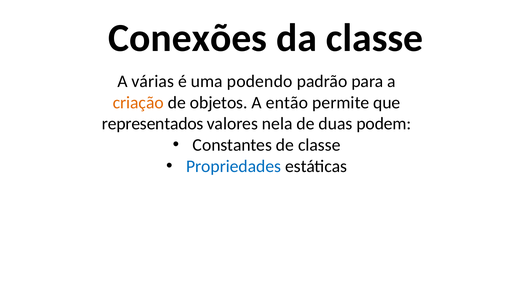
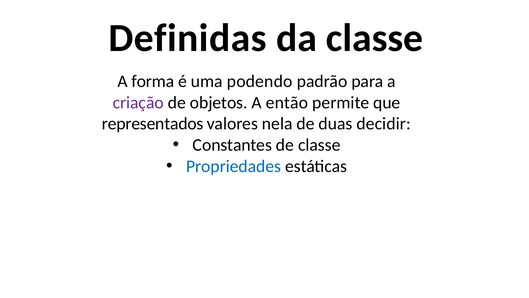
Conexões: Conexões -> Definidas (188, 38)
várias: várias -> forma (153, 81)
criação colour: orange -> purple (138, 102)
podem: podem -> decidir (384, 124)
